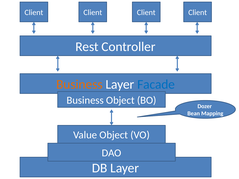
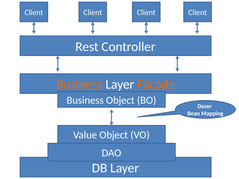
Facade colour: blue -> orange (156, 85)
